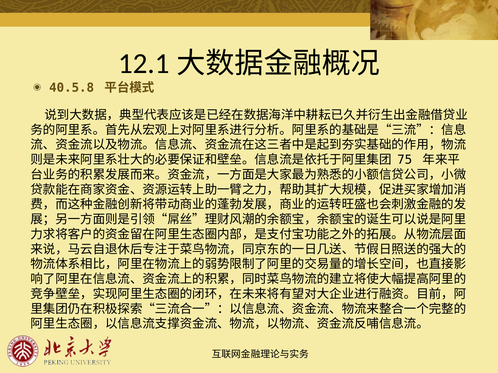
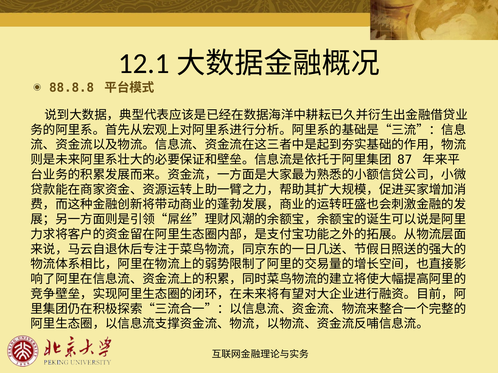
40.5.8: 40.5.8 -> 88.8.8 (72, 88)
75: 75 -> 87 (405, 160)
